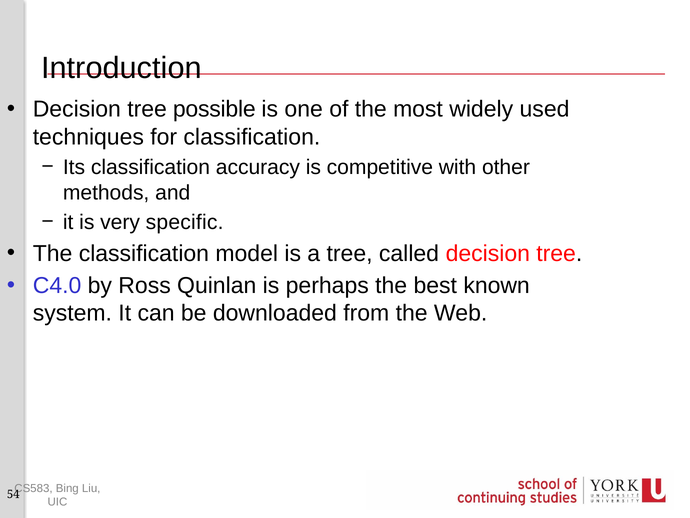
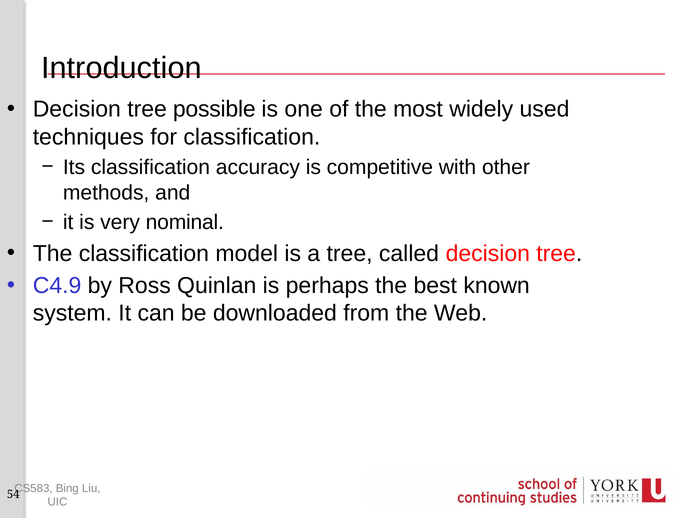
specific: specific -> nominal (185, 222)
C4.0: C4.0 -> C4.9 (57, 285)
